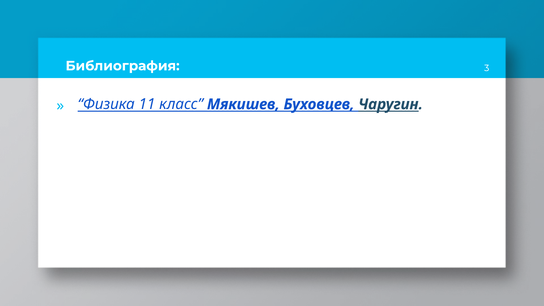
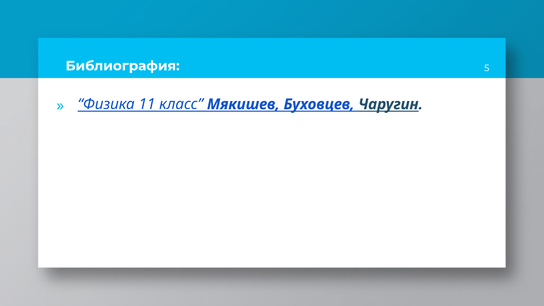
3: 3 -> 5 (487, 68)
